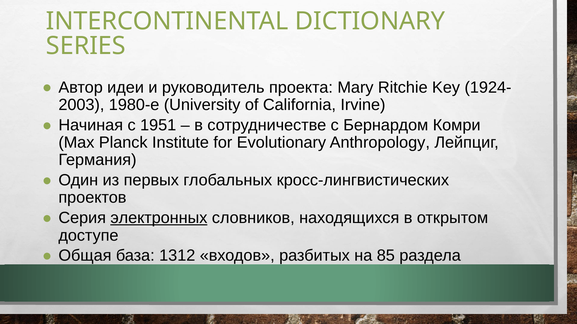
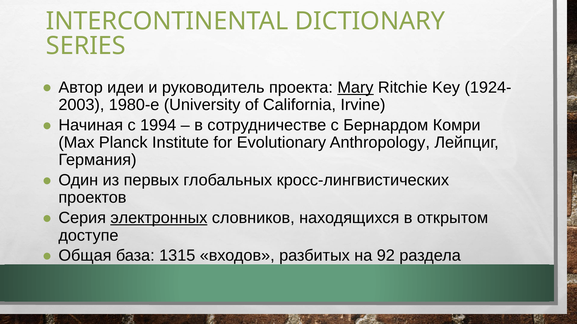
Mary underline: none -> present (355, 88)
1951: 1951 -> 1994 (158, 125)
1312: 1312 -> 1315 (177, 256)
85: 85 -> 92 (386, 256)
